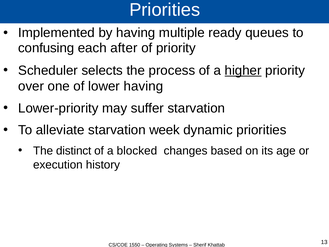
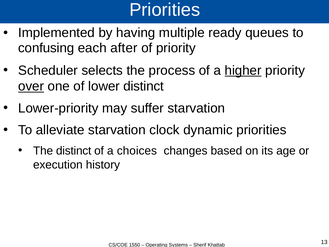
over underline: none -> present (31, 86)
lower having: having -> distinct (144, 86)
week: week -> clock (164, 130)
blocked: blocked -> choices (137, 151)
